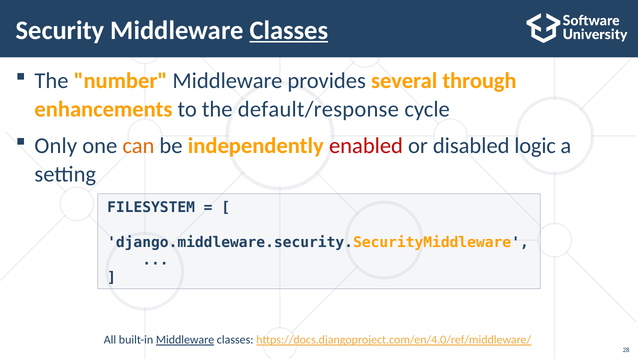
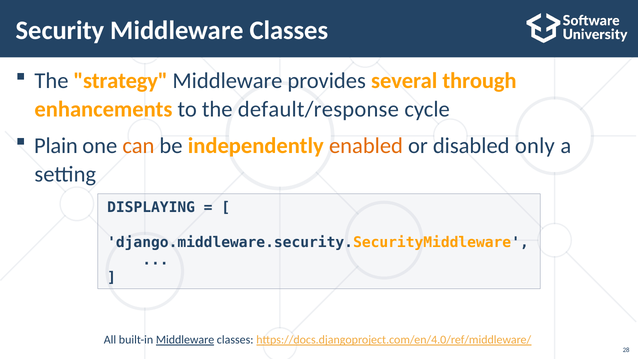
Classes underline: present -> none (289, 30)
number: number -> strategy (121, 81)
Only: Only -> Plain (56, 146)
enabled colour: red -> orange (366, 146)
logic: logic -> only (535, 146)
FILESYSTEM: FILESYSTEM -> DISPLAYING (151, 207)
